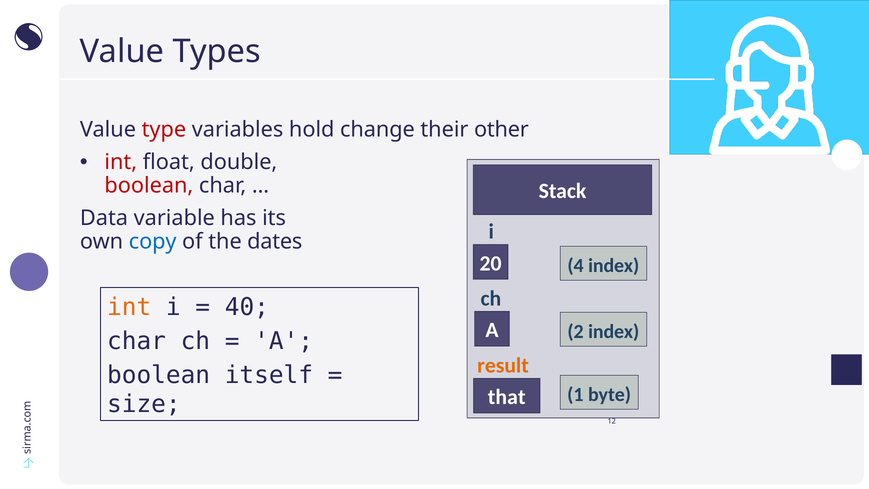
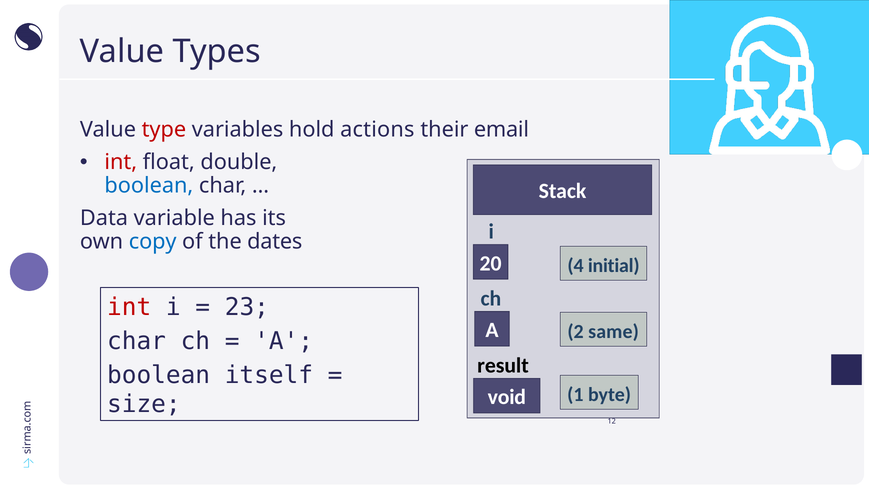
change: change -> actions (377, 130)
other: other -> email (501, 130)
boolean colour: red -> blue (149, 186)
4 index: index -> initial (614, 266)
int colour: orange -> red (129, 307)
40: 40 -> 23 (247, 307)
2 index: index -> same (614, 332)
result colour: orange -> black (503, 365)
that: that -> void (507, 397)
